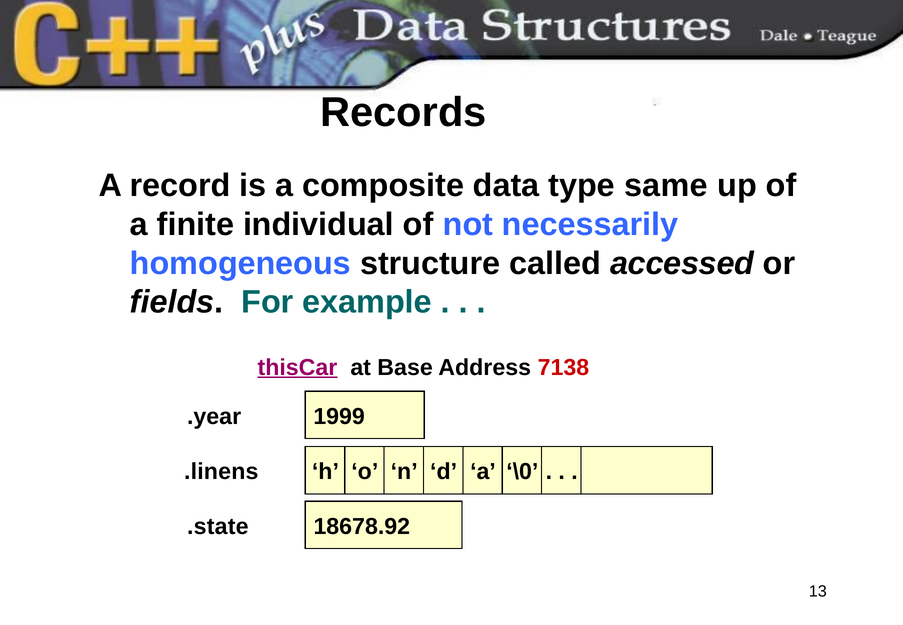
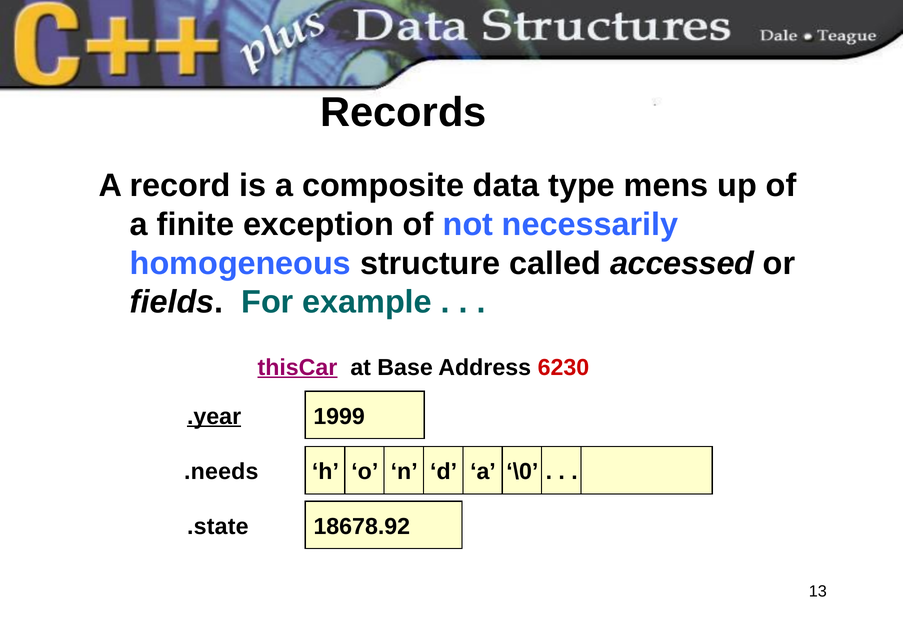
same: same -> mens (666, 186)
individual: individual -> exception (318, 224)
7138: 7138 -> 6230 (563, 367)
.year underline: none -> present (214, 416)
.linens: .linens -> .needs (221, 472)
